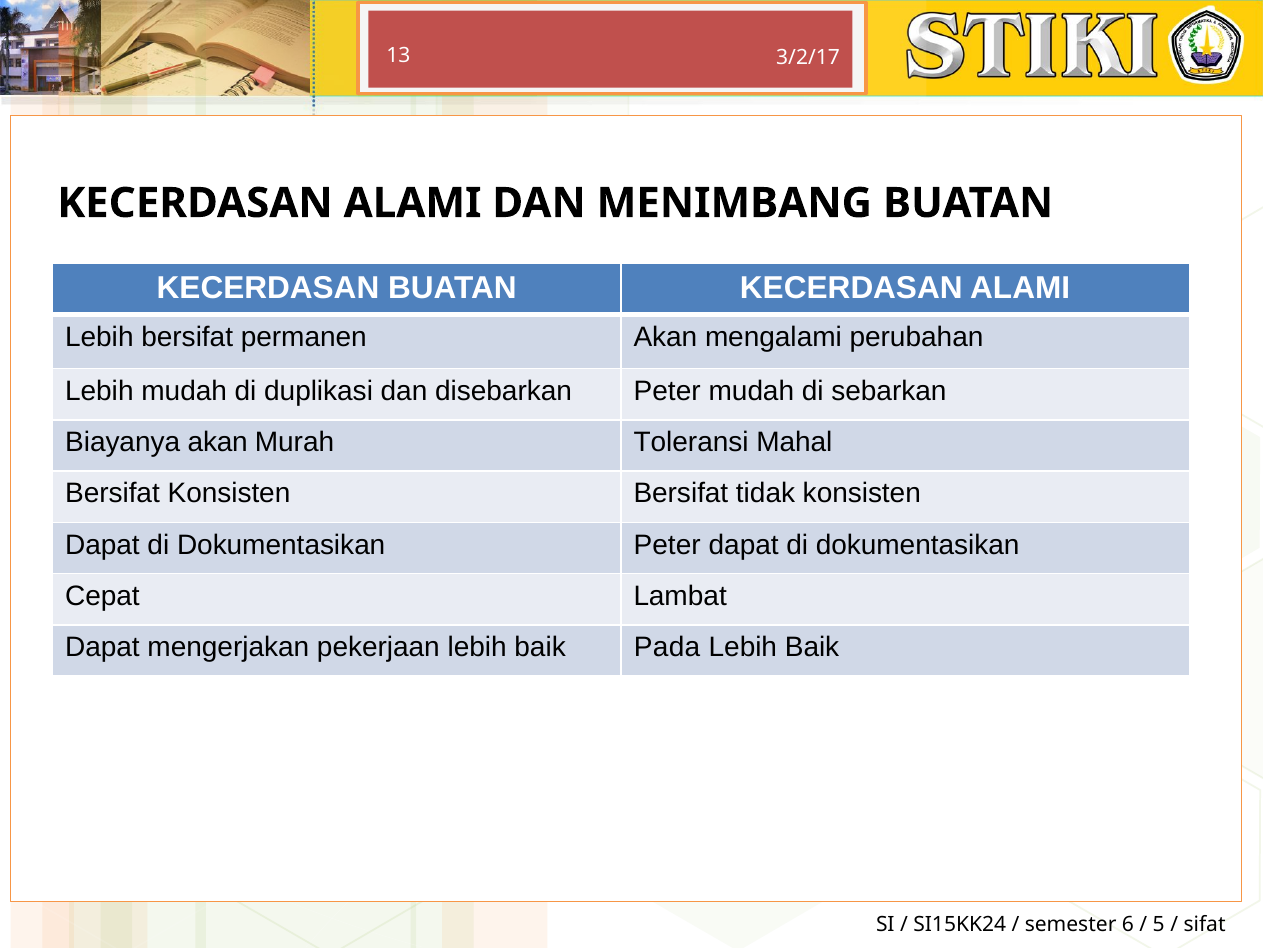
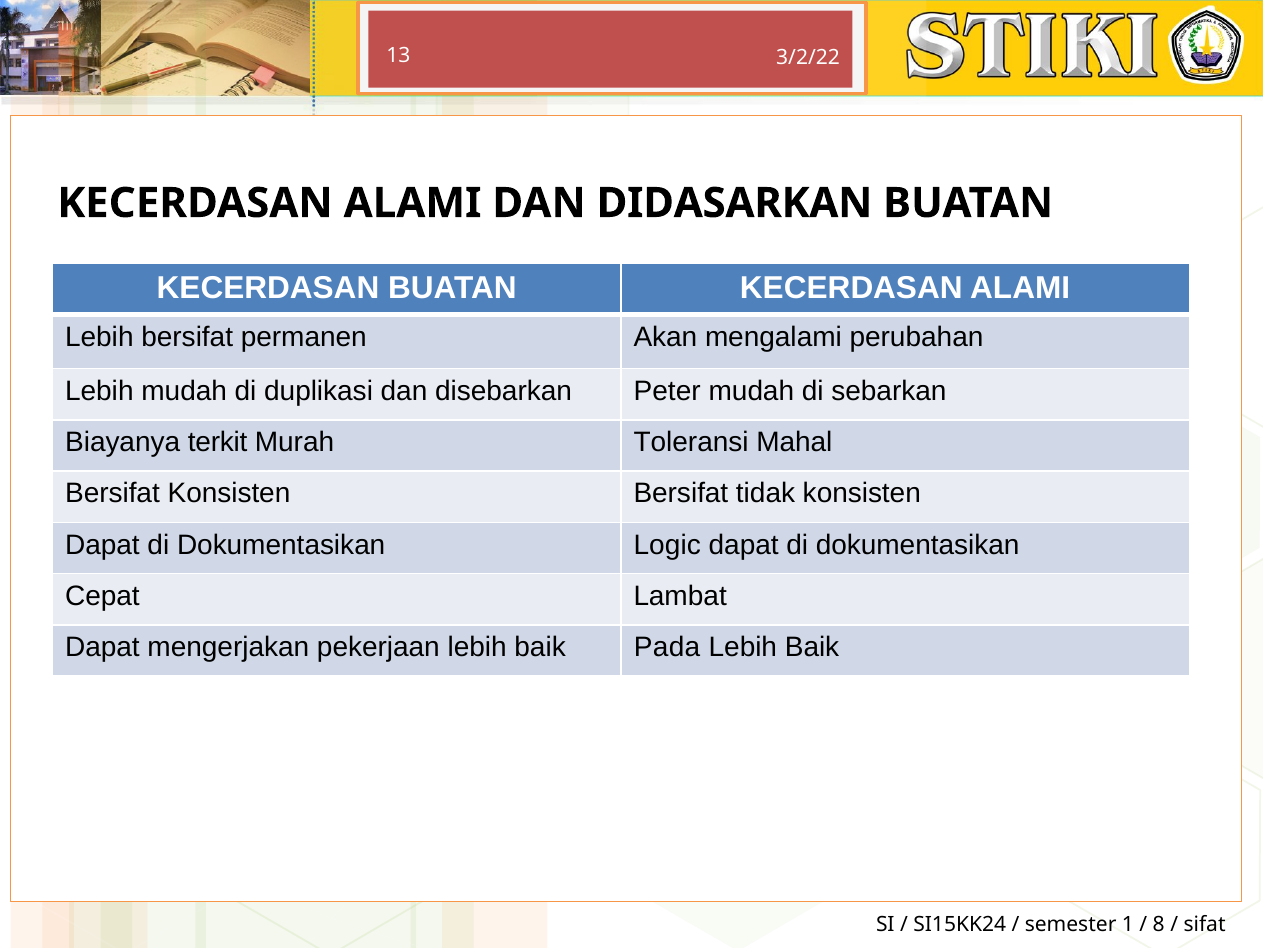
3/2/17: 3/2/17 -> 3/2/22 (808, 58)
MENIMBANG: MENIMBANG -> DIDASARKAN (734, 203)
Biayanya akan: akan -> terkit (218, 442)
Dokumentasikan Peter: Peter -> Logic (667, 544)
6: 6 -> 1 (1128, 923)
5: 5 -> 8 (1159, 923)
